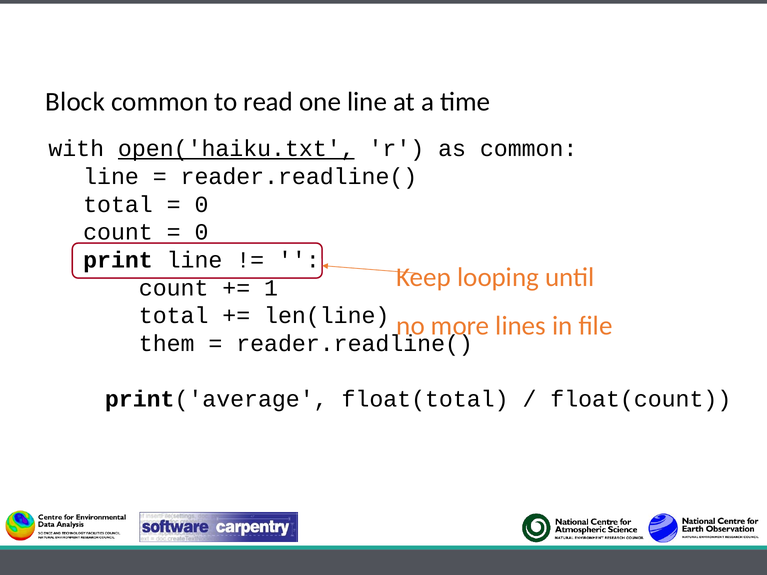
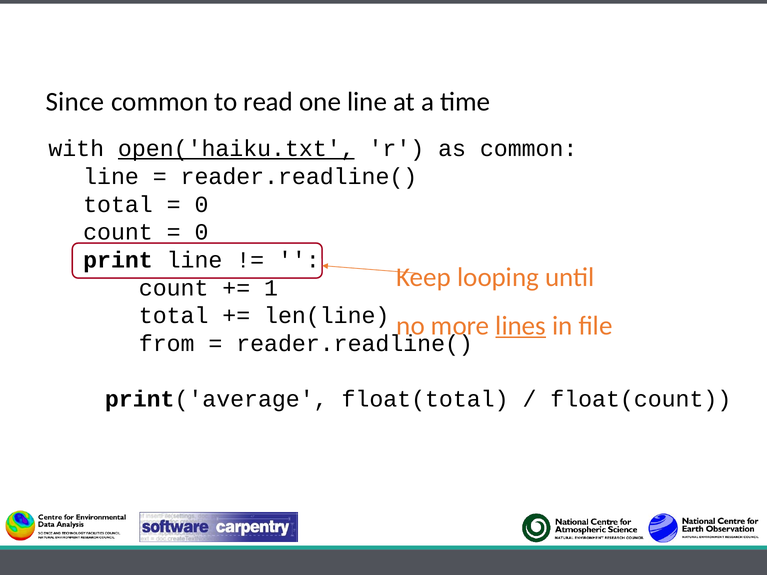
Block: Block -> Since (75, 102)
lines underline: none -> present (521, 326)
them: them -> from (167, 344)
